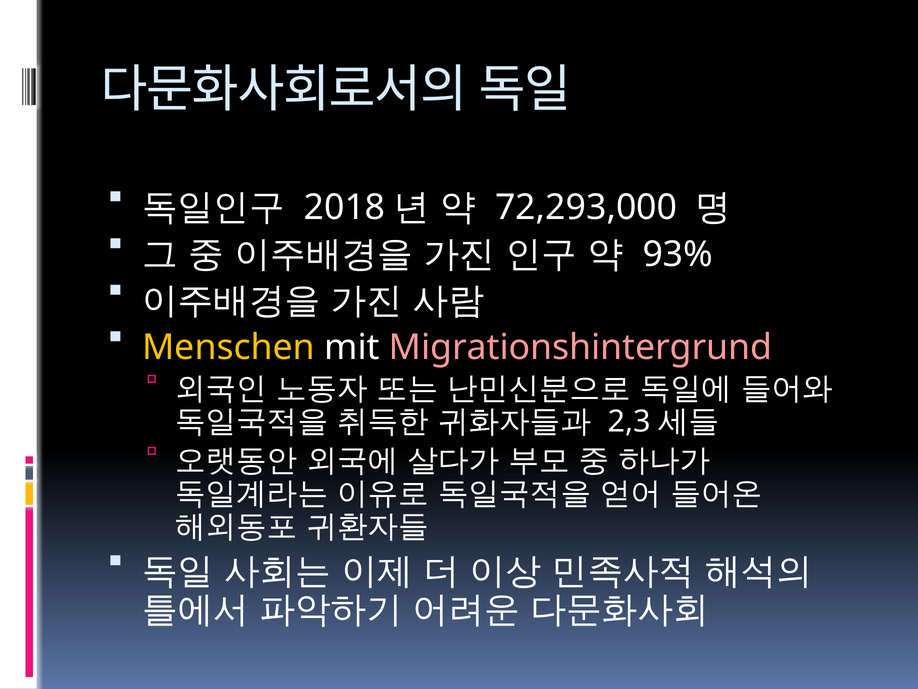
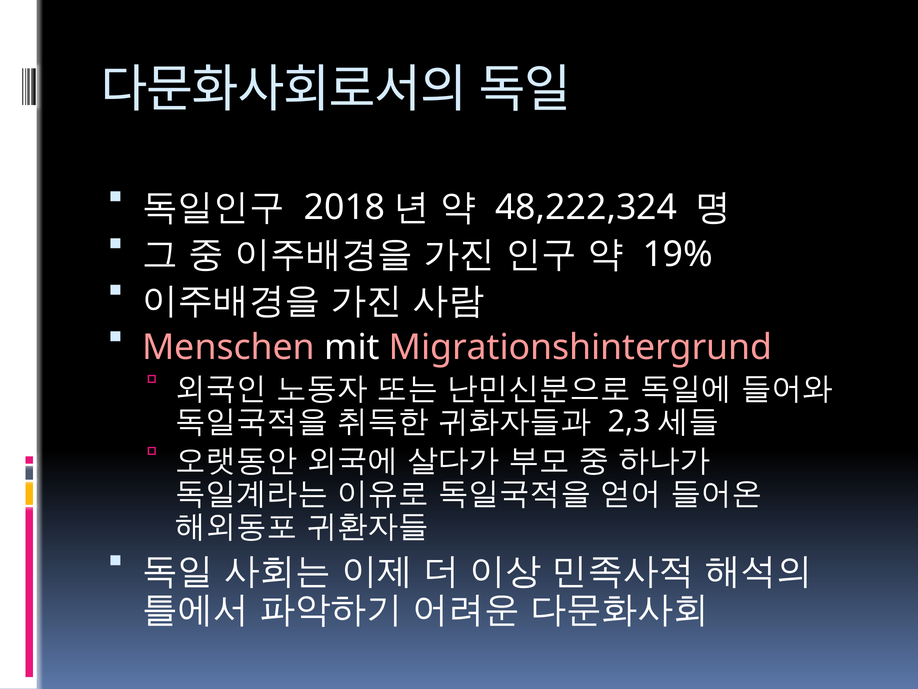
72,293,000: 72,293,000 -> 48,222,324 (586, 207)
93%: 93% -> 19% (678, 254)
Menschen colour: yellow -> pink (229, 347)
